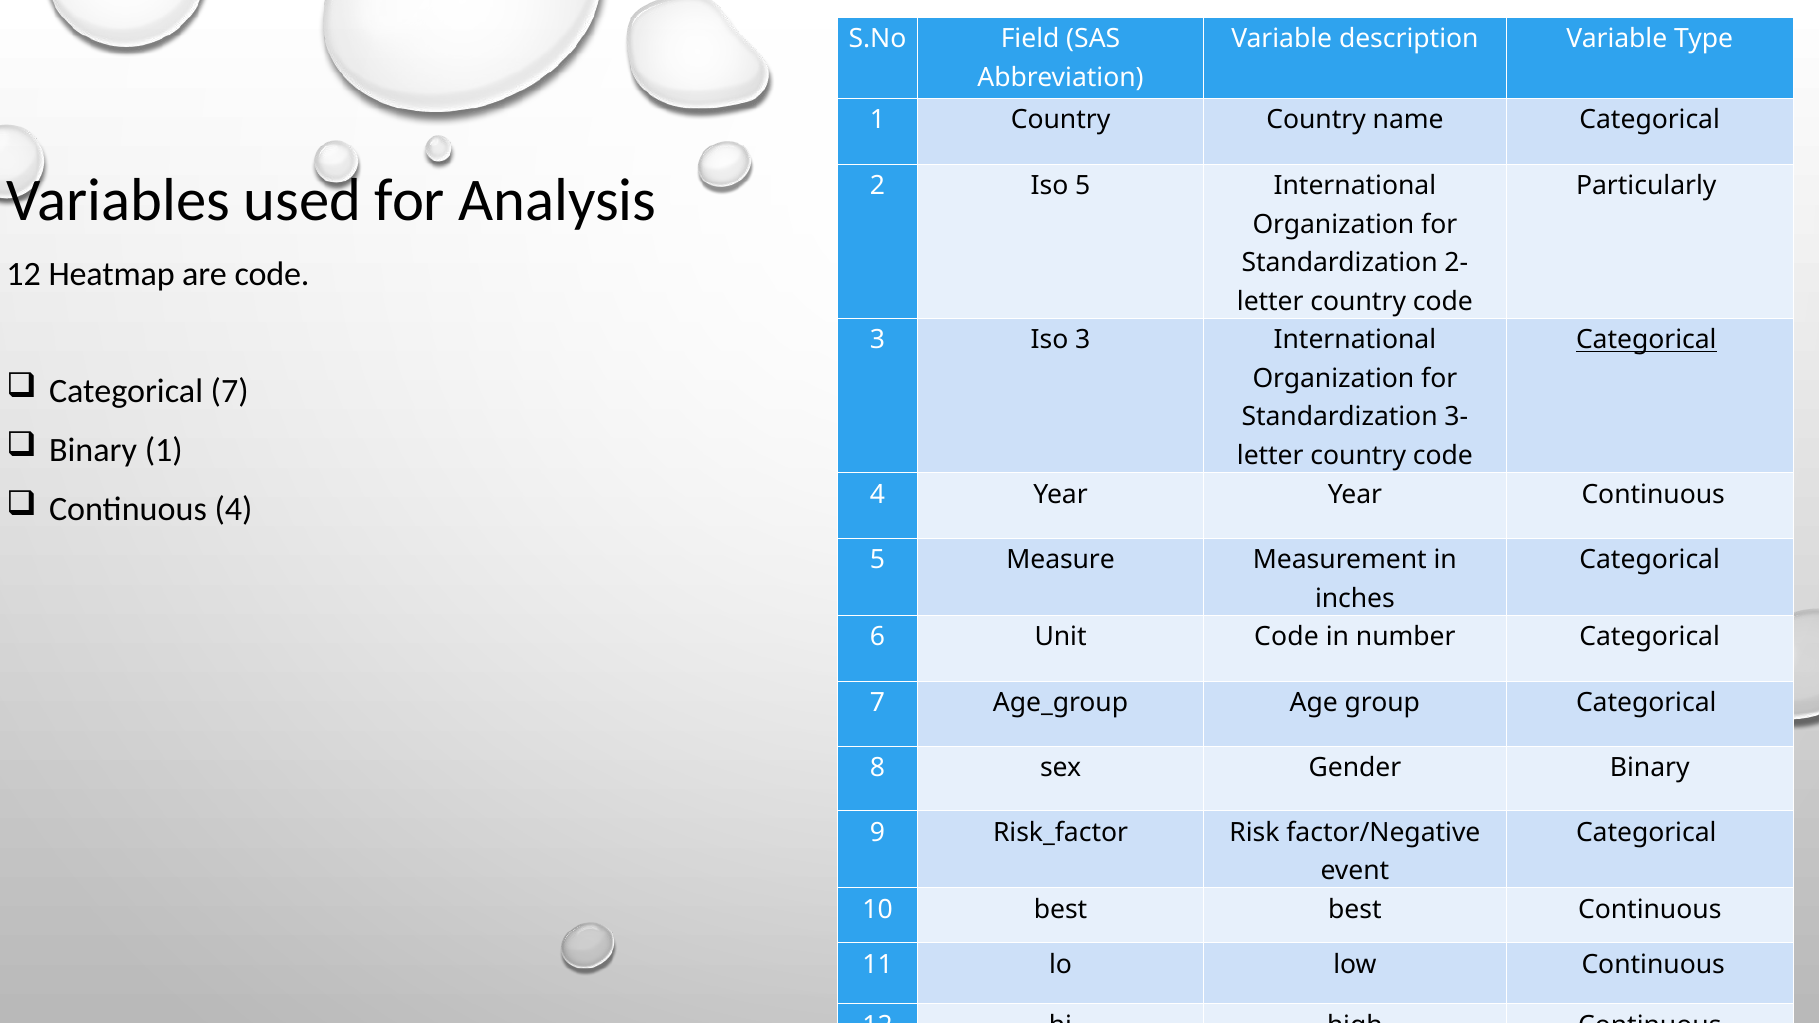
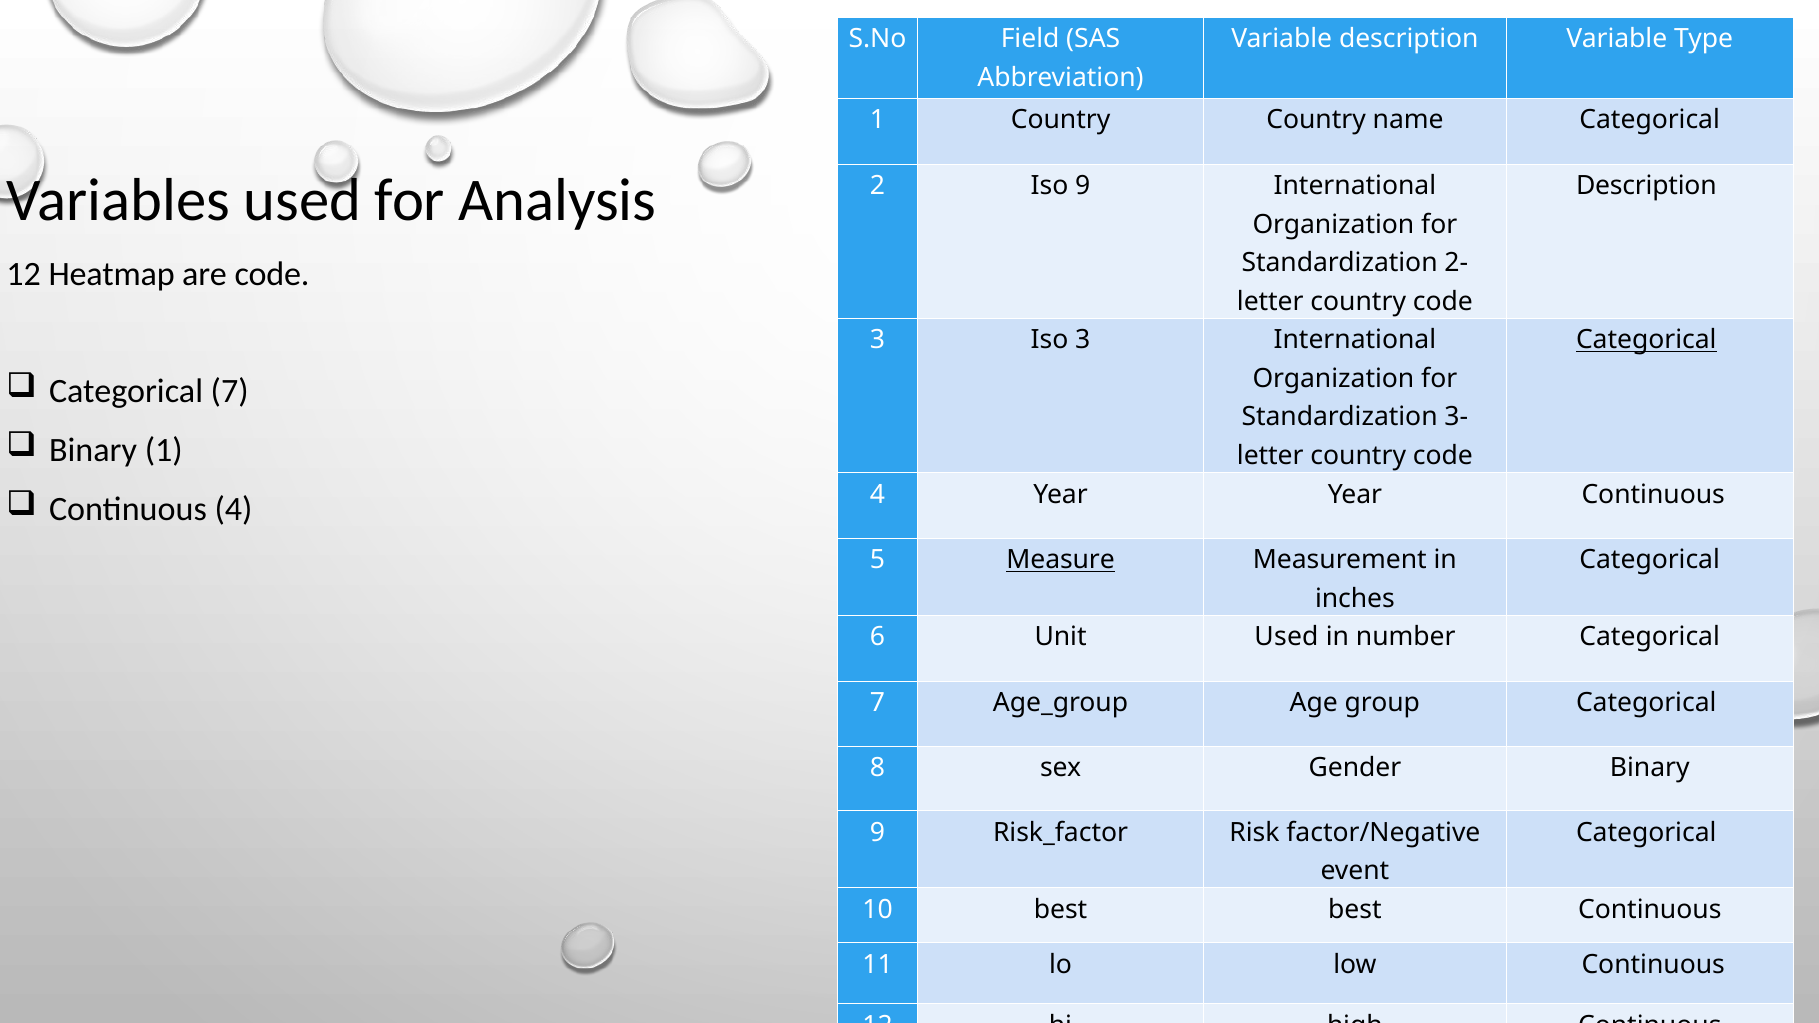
Iso 5: 5 -> 9 (1083, 186)
Particularly: Particularly -> Description (1646, 186)
Measure underline: none -> present (1061, 560)
Unit Code: Code -> Used (1286, 637)
